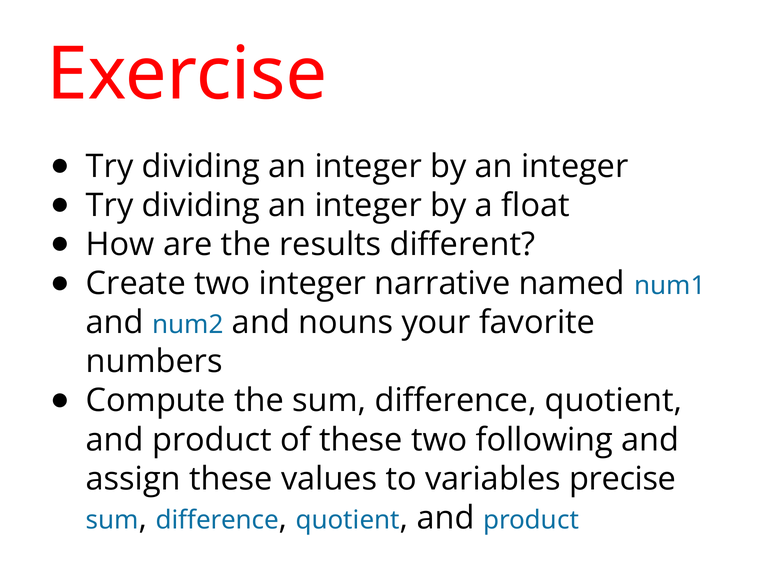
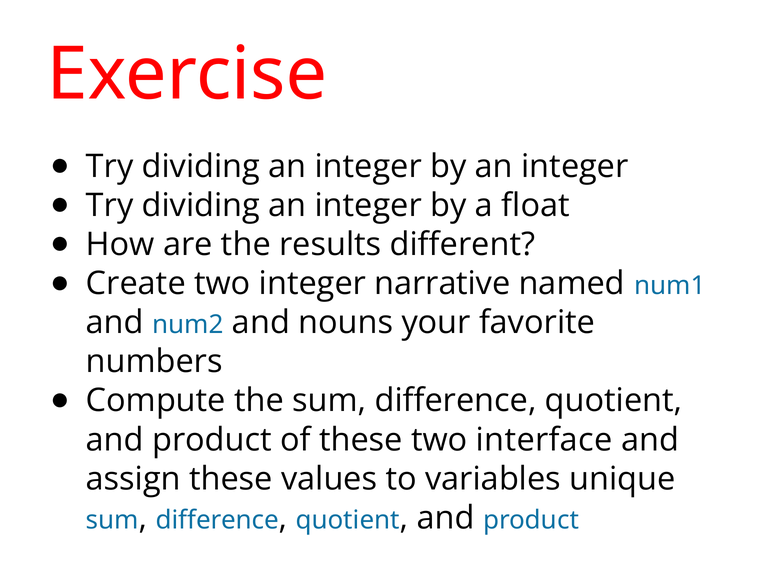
following: following -> interface (544, 440)
precise: precise -> unique (622, 479)
